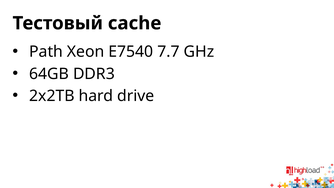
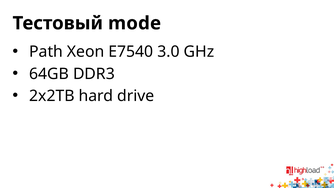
cache: cache -> mode (135, 23)
7.7: 7.7 -> 3.0 (168, 52)
